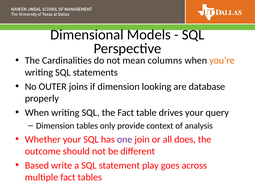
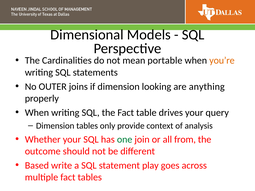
columns: columns -> portable (165, 61)
database: database -> anything (207, 87)
one colour: purple -> green (125, 140)
does: does -> from (185, 140)
